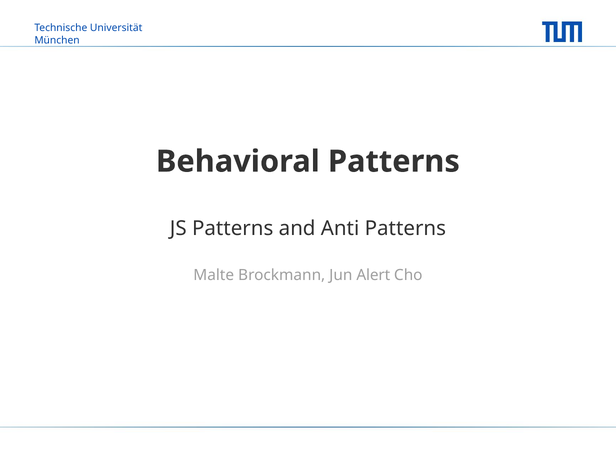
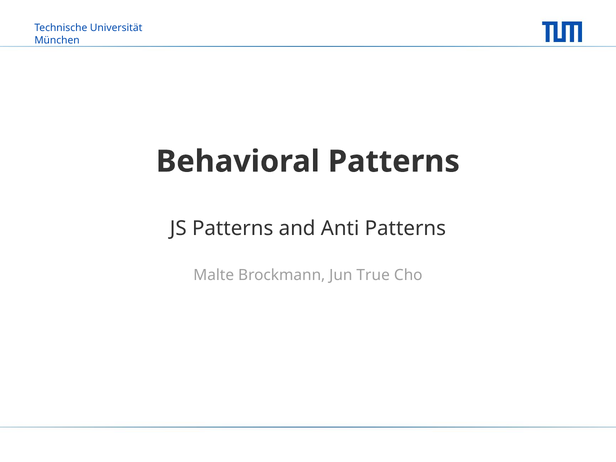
Alert: Alert -> True (373, 275)
